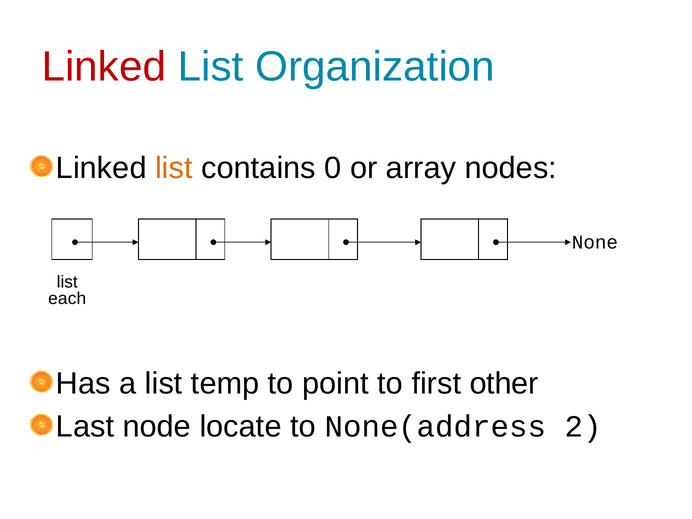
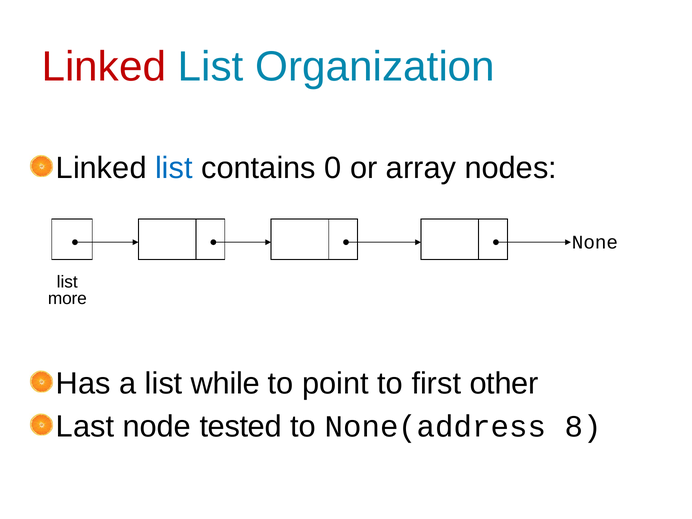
list colour: orange -> blue (174, 168)
each: each -> more (67, 299)
temp: temp -> while (225, 384)
locate: locate -> tested (241, 427)
2: 2 -> 8 (583, 427)
